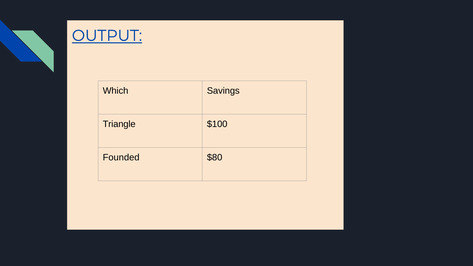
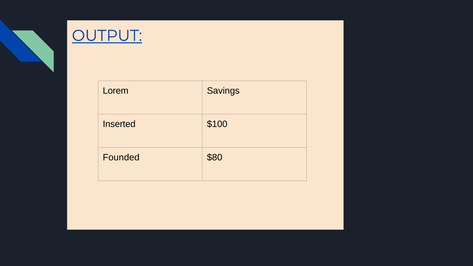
Which: Which -> Lorem (116, 91)
Triangle: Triangle -> Inserted (119, 124)
